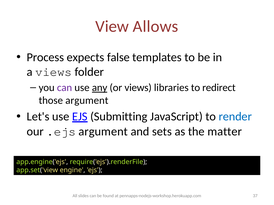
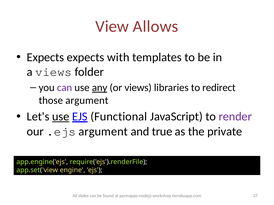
Process: Process -> Expects (45, 57)
false: false -> with (118, 57)
use underline: none -> present (61, 117)
Submitting: Submitting -> Functional (119, 117)
render colour: blue -> purple (235, 117)
sets: sets -> true (162, 132)
matter: matter -> private (225, 132)
